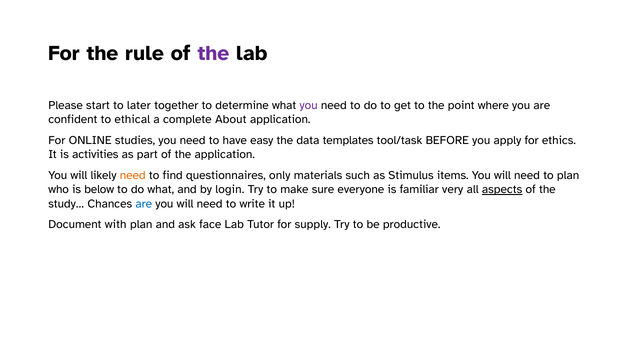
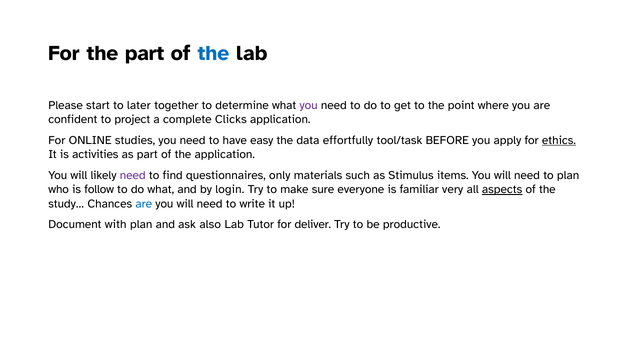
the rule: rule -> part (145, 53)
the colour: purple -> blue (213, 53)
ethical: ethical -> project (132, 119)
About: About -> Clicks (231, 119)
templates: templates -> effortfully (348, 140)
ethics underline: none -> present (559, 140)
need colour: orange -> purple (133, 175)
below: below -> follow (99, 190)
face: face -> also (210, 225)
supply: supply -> deliver (313, 225)
